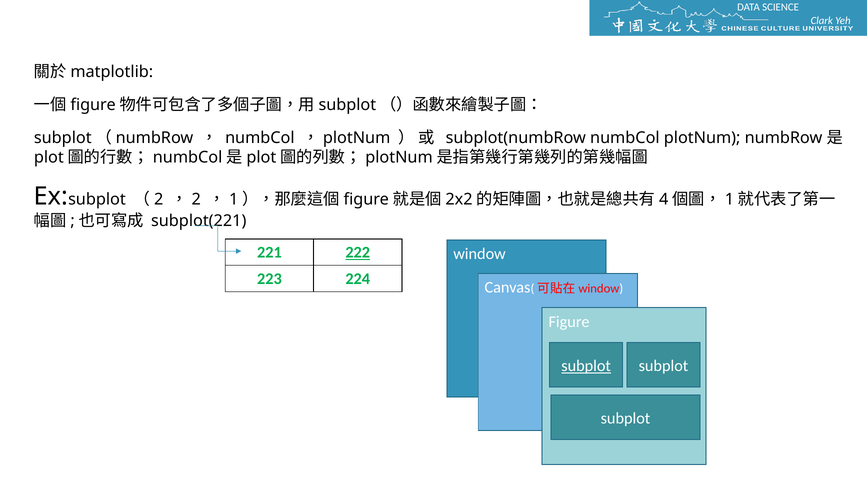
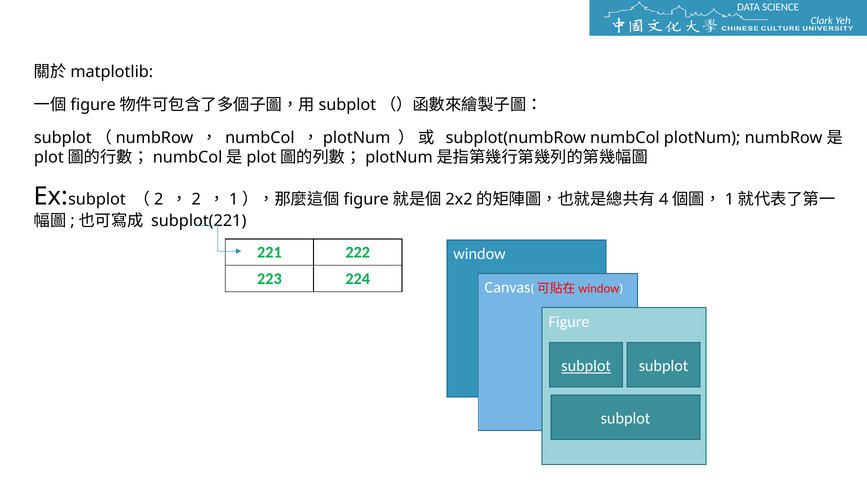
222 underline: present -> none (358, 252)
